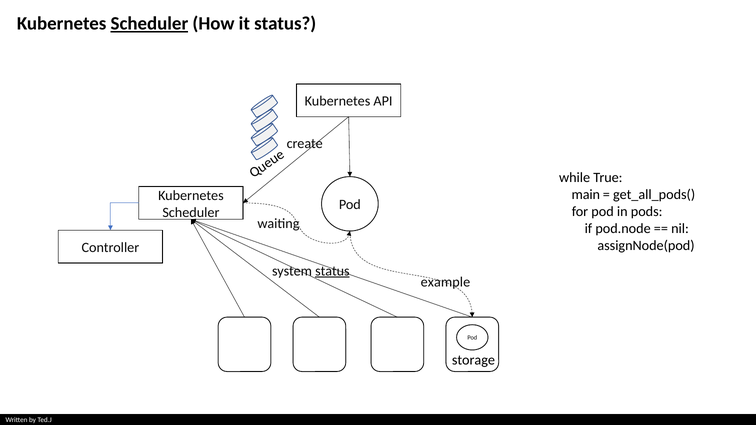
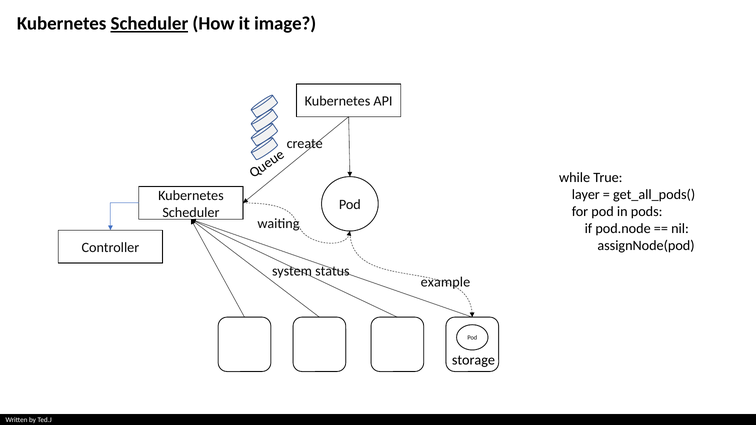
it status: status -> image (285, 24)
main: main -> layer (586, 195)
status underline: present -> none (332, 271)
